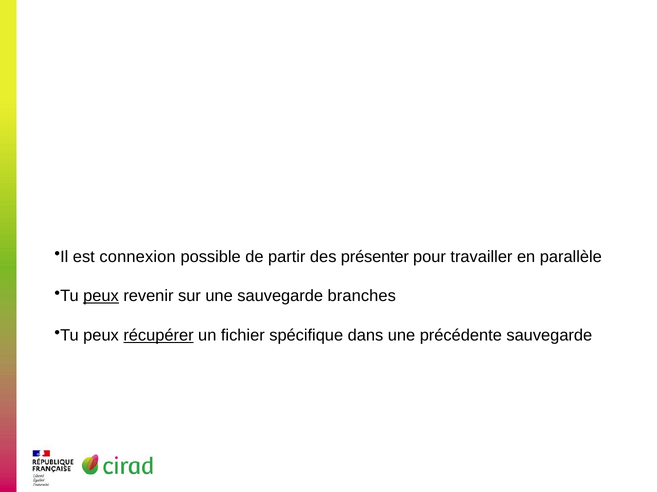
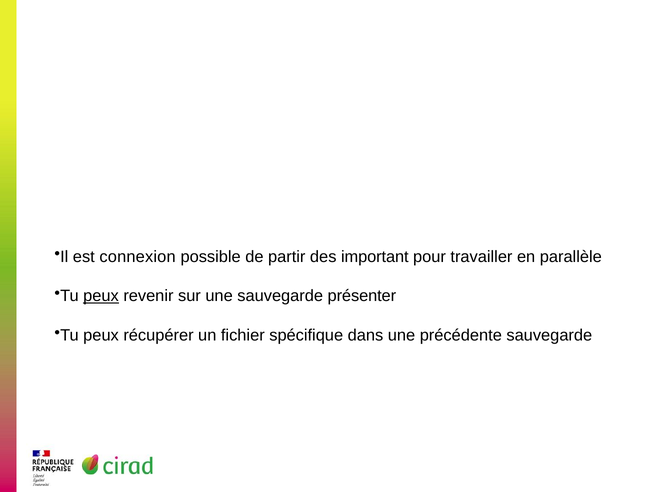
présenter: présenter -> important (375, 257)
branches: branches -> présenter (362, 296)
récupérer underline: present -> none (159, 336)
